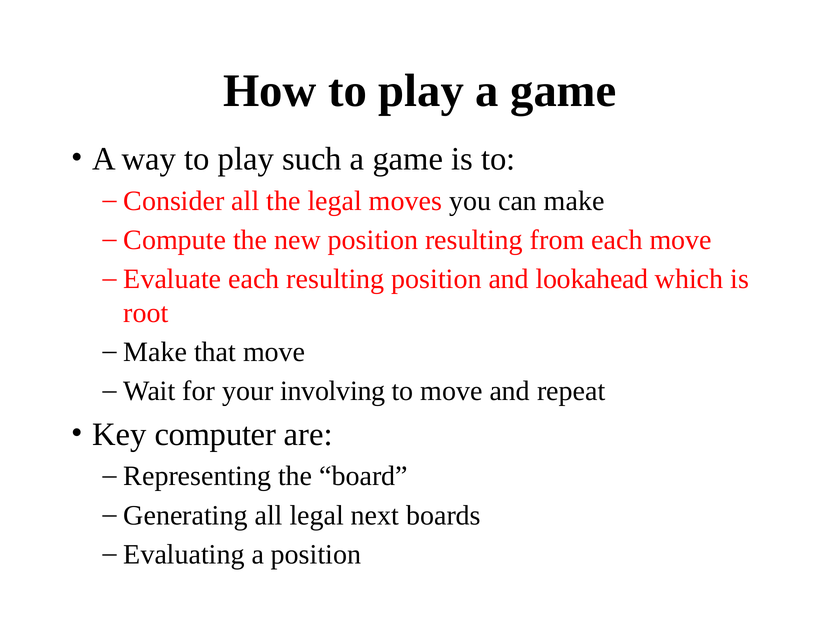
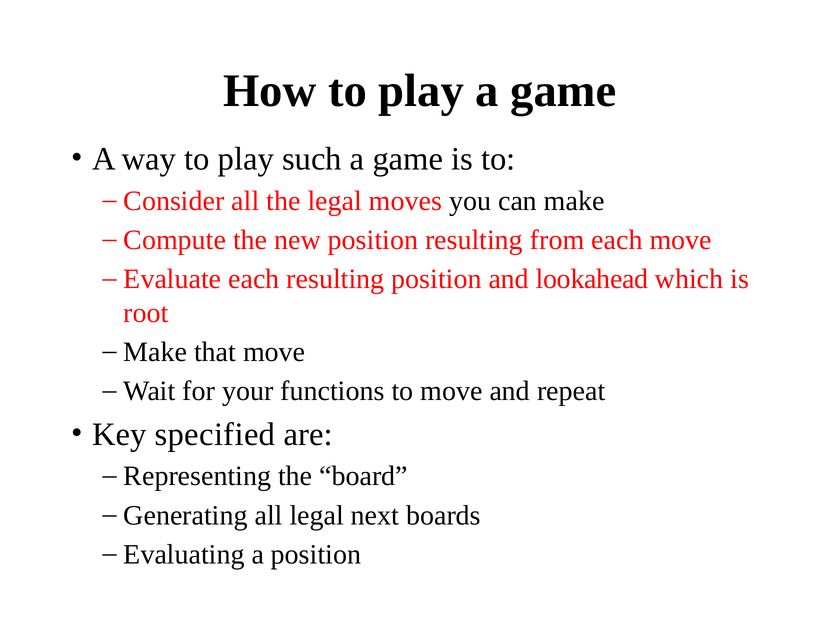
involving: involving -> functions (333, 391)
computer: computer -> specified (215, 434)
